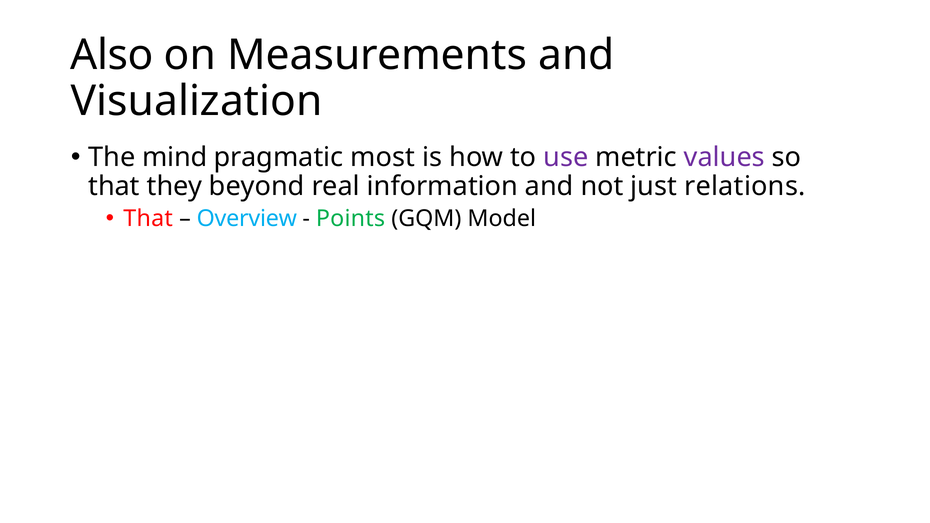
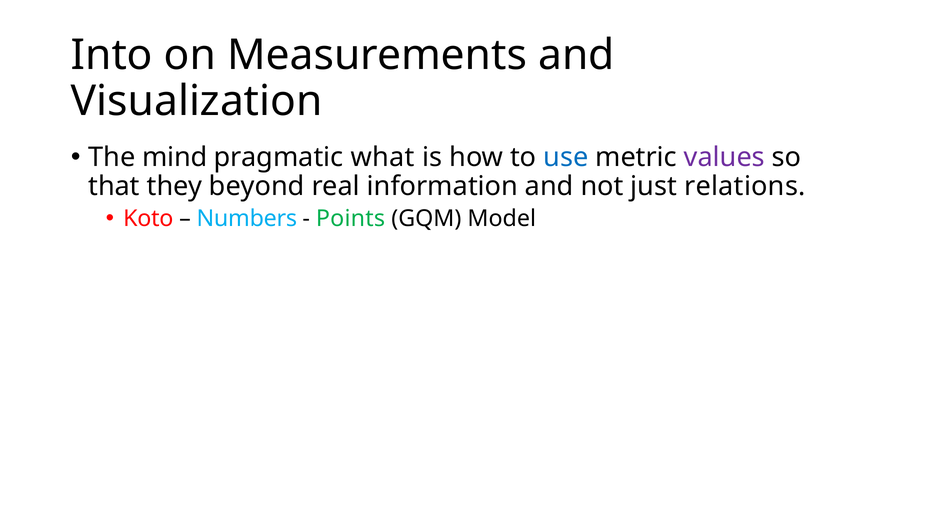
Also: Also -> Into (112, 55)
most: most -> what (383, 157)
use colour: purple -> blue (566, 157)
That: That -> Koto (148, 219)
Overview: Overview -> Numbers (247, 219)
